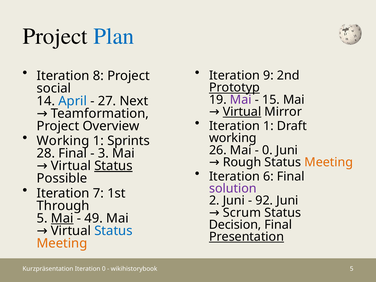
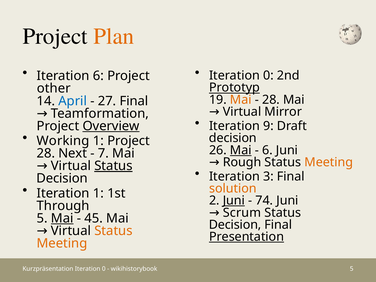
Plan colour: blue -> orange (114, 36)
Iteration 8: 8 -> 6 (98, 76)
9: 9 -> 0 (268, 76)
social: social -> other (54, 88)
Mai colour: purple -> orange (241, 100)
15: 15 -> 28 (271, 100)
27 Next: Next -> Final (134, 101)
Virtual underline: present -> none (242, 112)
Iteration 1: 1 -> 9 (268, 126)
Overview underline: none -> present (111, 126)
1 Sprints: Sprints -> Project (129, 141)
working: working -> decision (233, 138)
Mai underline: none -> present (241, 150)
0: 0 -> 6 (267, 150)
28 Final: Final -> Next (73, 153)
3: 3 -> 7 (103, 153)
6: 6 -> 3 (268, 177)
Possible: Possible -> Decision (62, 178)
Iteration 7: 7 -> 1 (98, 193)
solution colour: purple -> orange (233, 189)
Juni underline: none -> present (234, 201)
92: 92 -> 74 (264, 201)
49: 49 -> 45 (94, 218)
Status colour: blue -> orange (113, 231)
